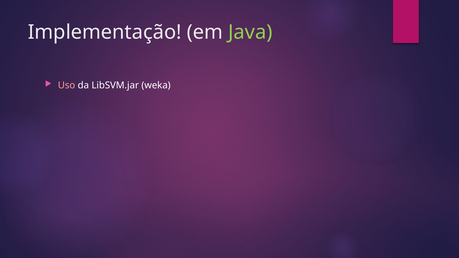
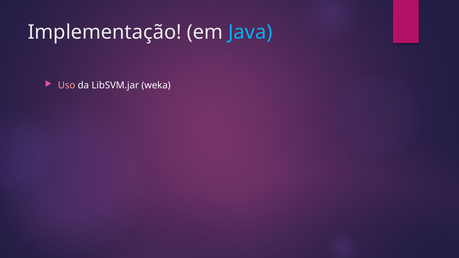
Java colour: light green -> light blue (250, 32)
